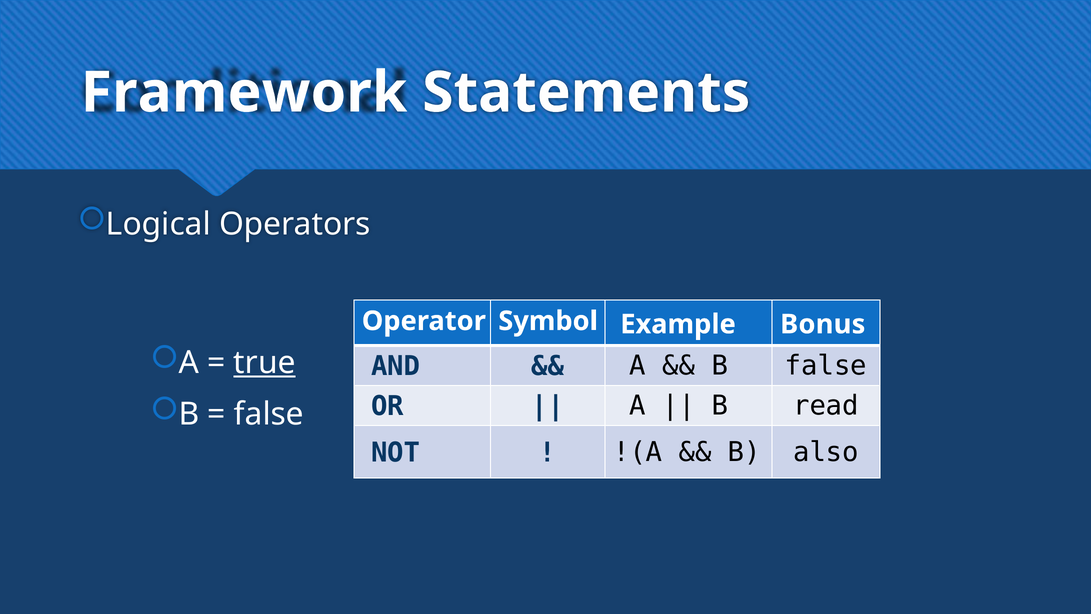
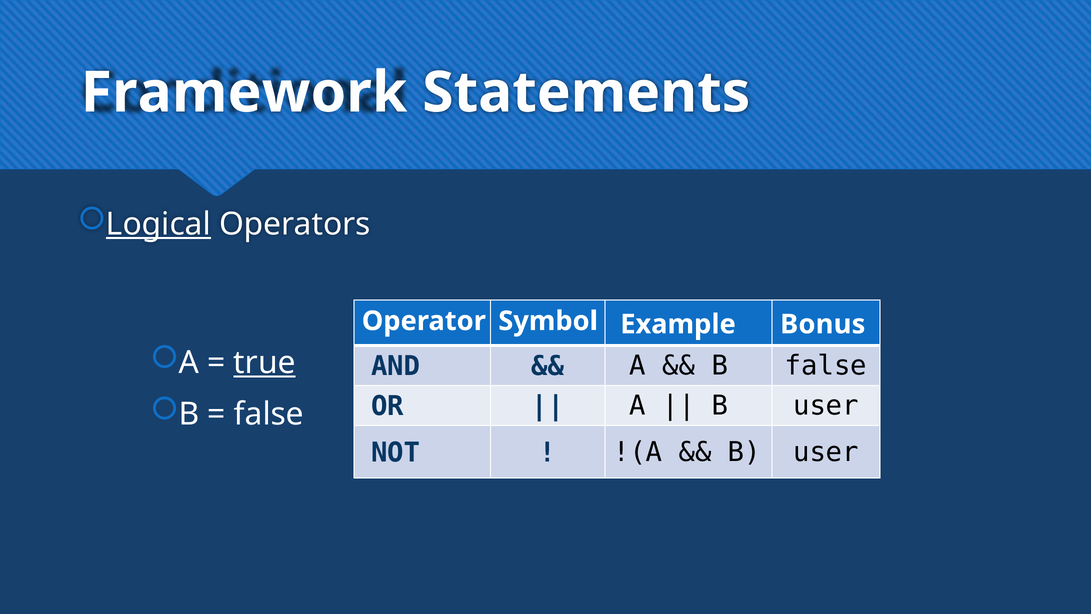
Logical underline: none -> present (158, 224)
read: read -> user (826, 406)
also: also -> user (826, 452)
